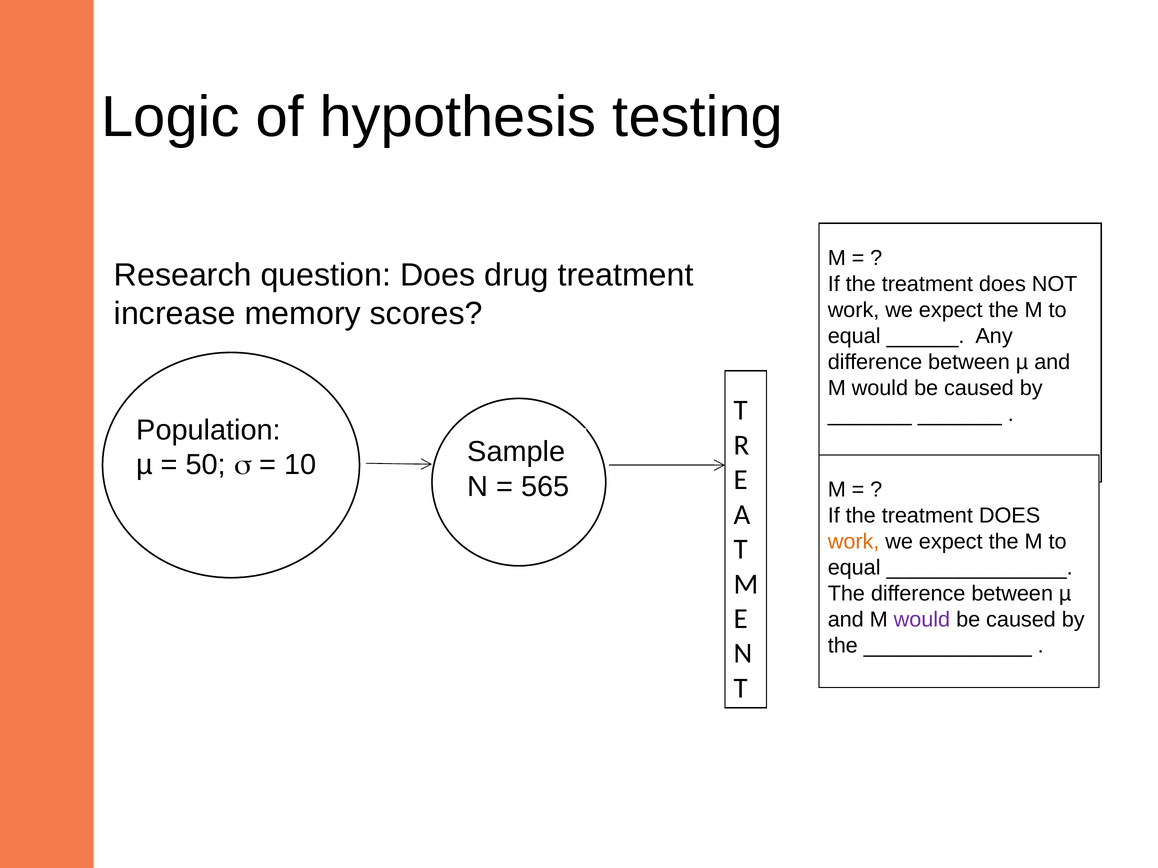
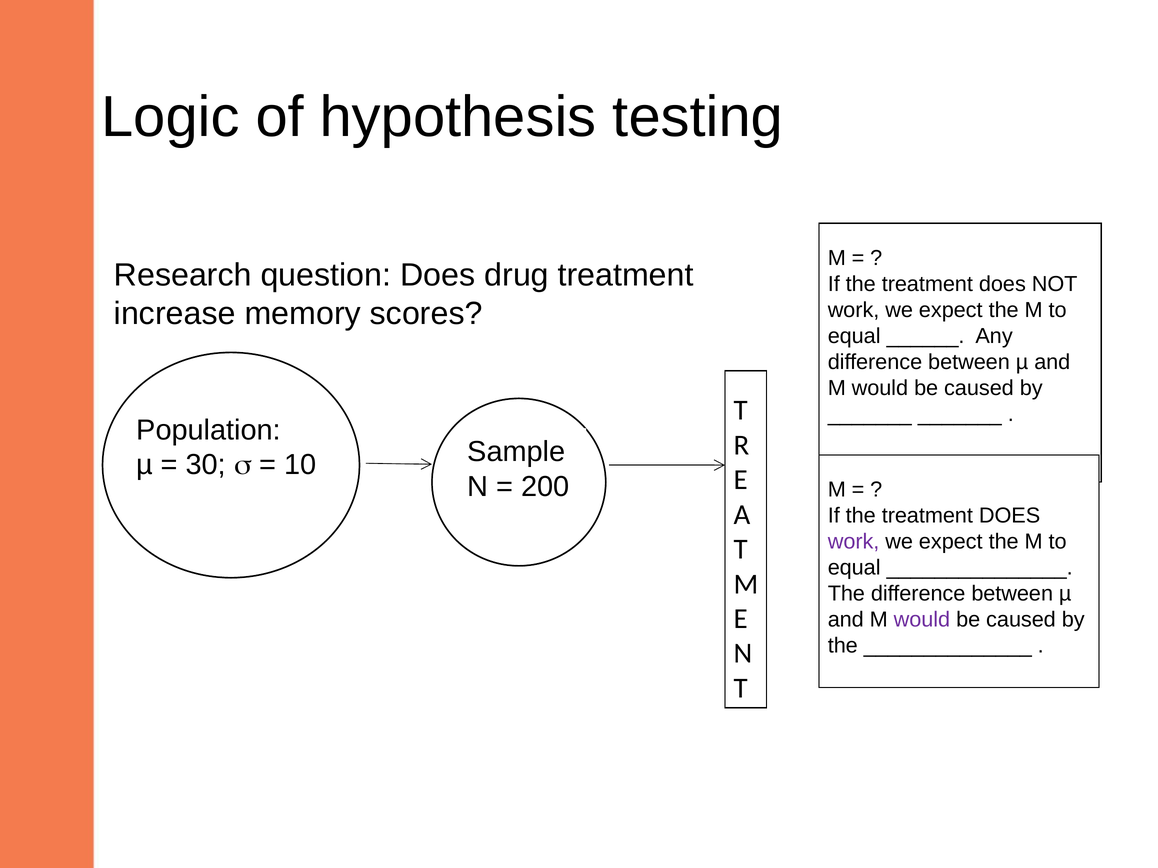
50: 50 -> 30 (206, 465)
565: 565 -> 200 (545, 487)
work colour: orange -> purple (854, 542)
